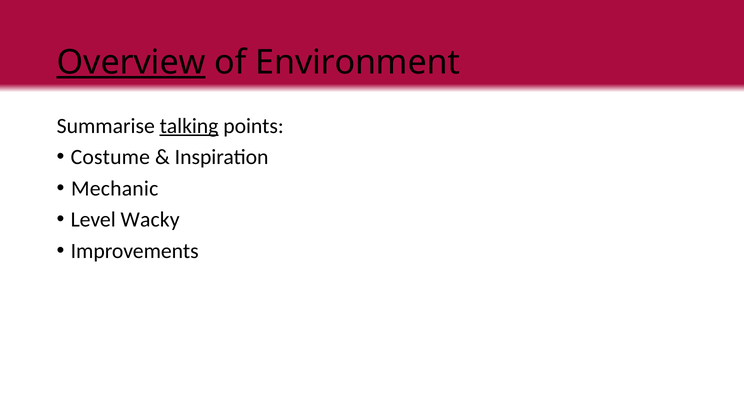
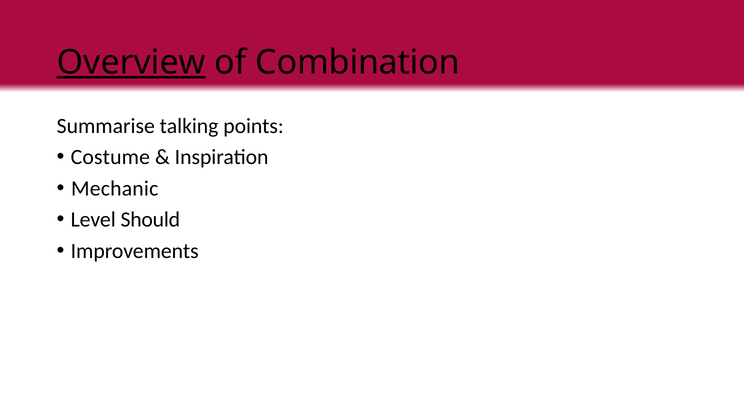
Environment: Environment -> Combination (358, 62)
talking underline: present -> none (189, 126)
Wacky: Wacky -> Should (150, 219)
